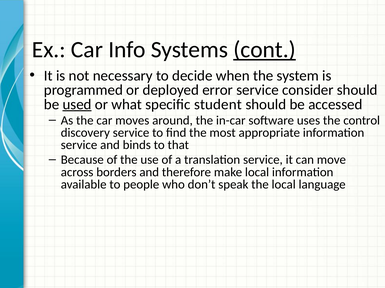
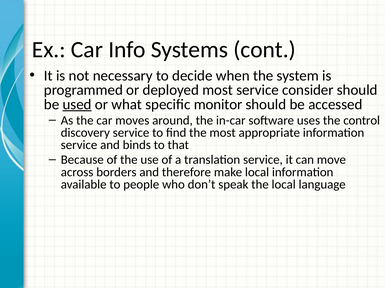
cont underline: present -> none (265, 50)
deployed error: error -> most (218, 90)
student: student -> monitor (218, 105)
